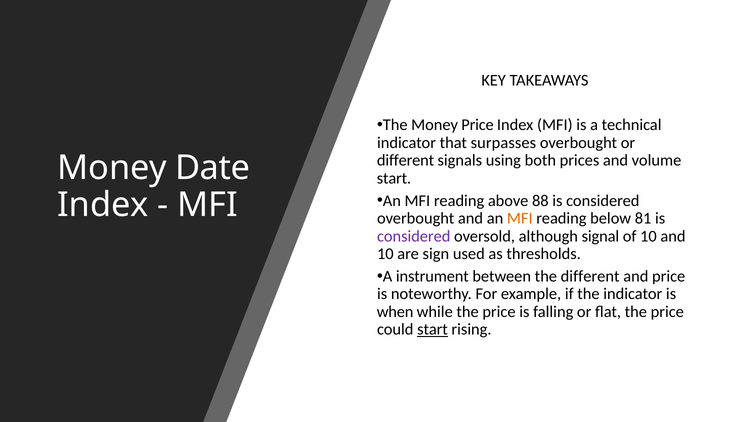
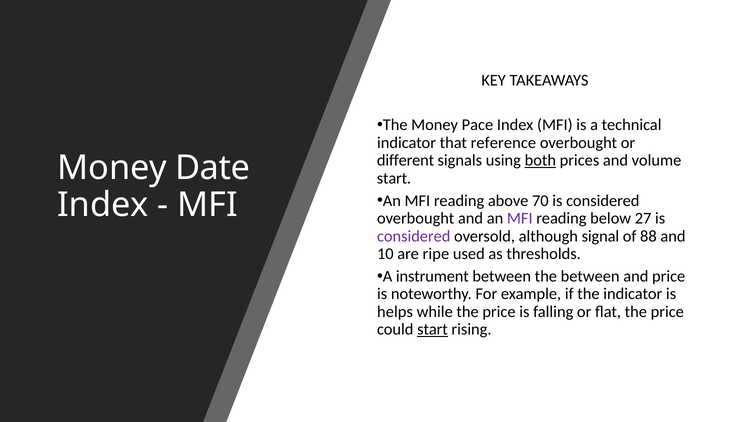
Money Price: Price -> Pace (477, 125)
surpasses: surpasses -> reference (503, 143)
both underline: none -> present (540, 160)
88: 88 -> 70 (540, 201)
MFI colour: orange -> purple (520, 218)
81: 81 -> 27 (643, 218)
of 10: 10 -> 88 (648, 236)
sign: sign -> ripe (436, 254)
the different: different -> between (590, 276)
when: when -> helps (395, 312)
